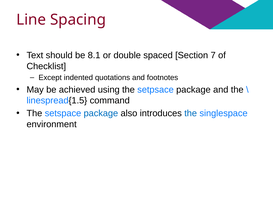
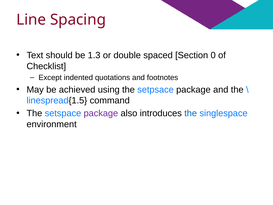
8.1: 8.1 -> 1.3 (94, 55)
7: 7 -> 0 (213, 55)
package colour: blue -> purple (101, 113)
